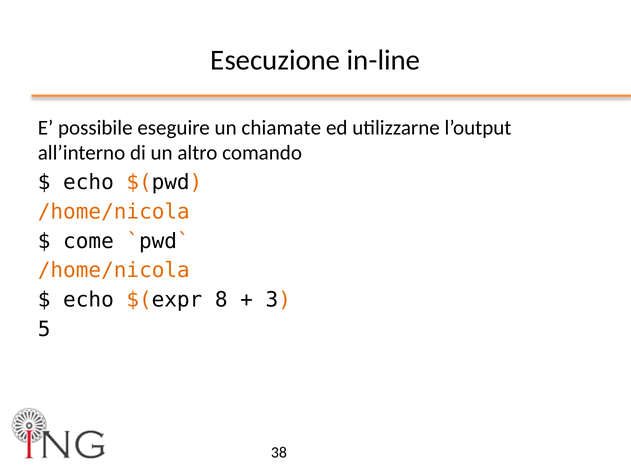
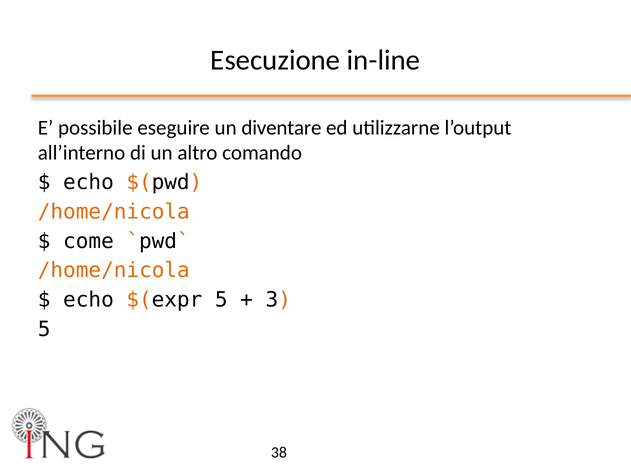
chiamate: chiamate -> diventare (281, 128)
$(expr 8: 8 -> 5 (221, 300)
